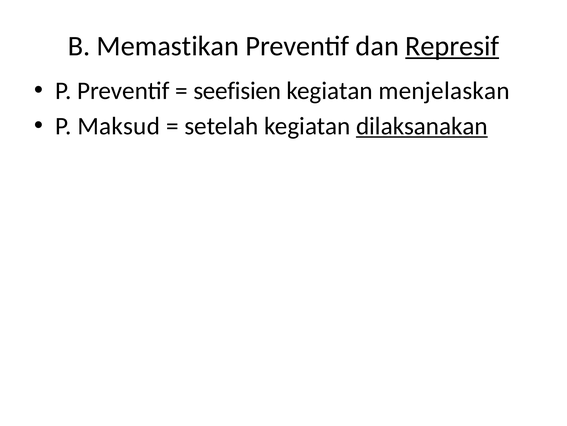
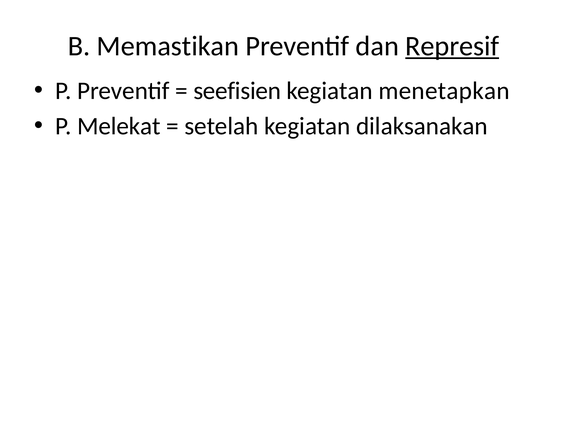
menjelaskan: menjelaskan -> menetapkan (444, 91)
Maksud: Maksud -> Melekat (119, 126)
dilaksanakan underline: present -> none (422, 126)
